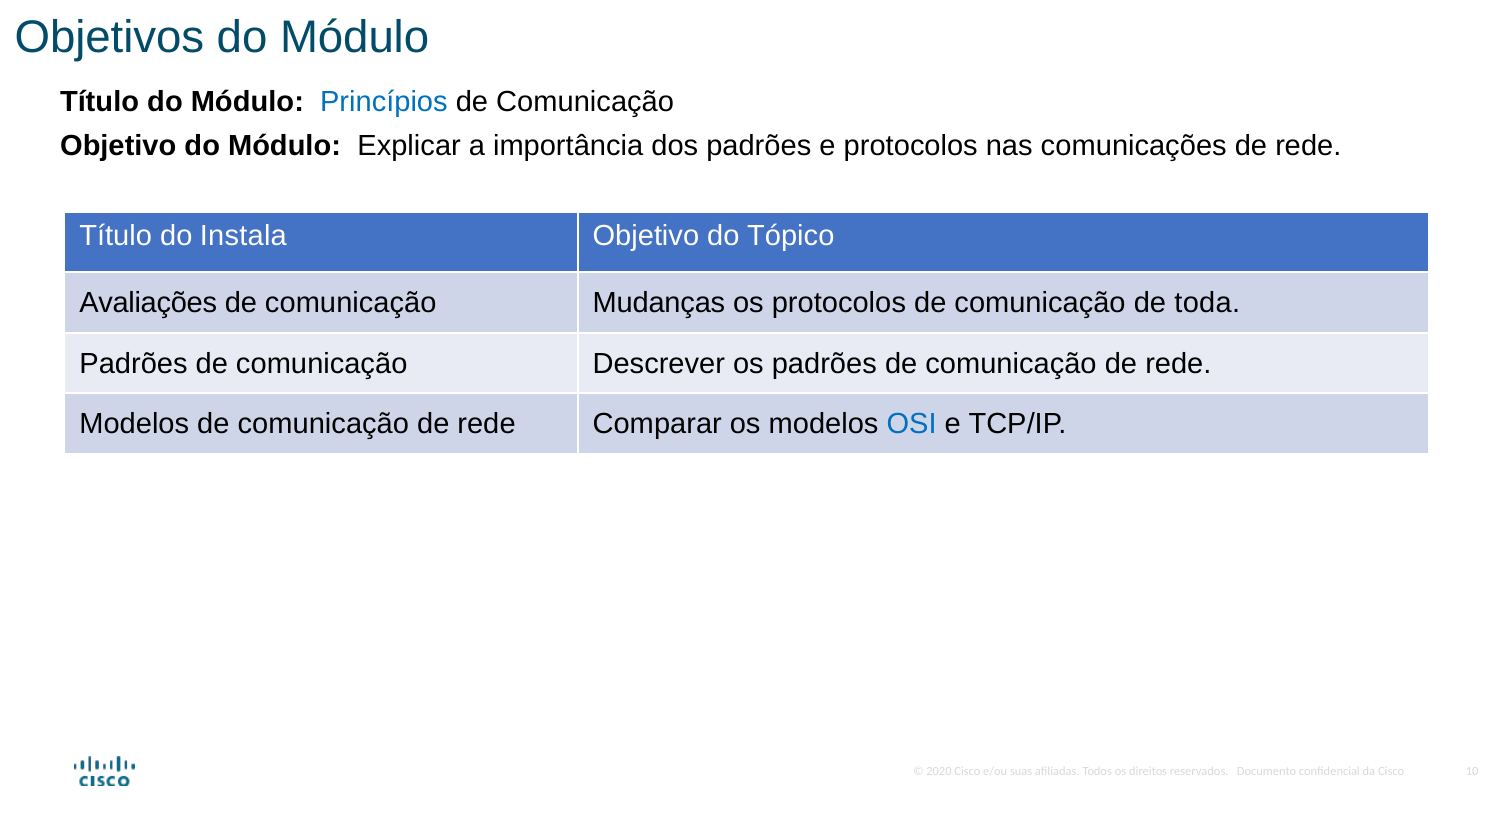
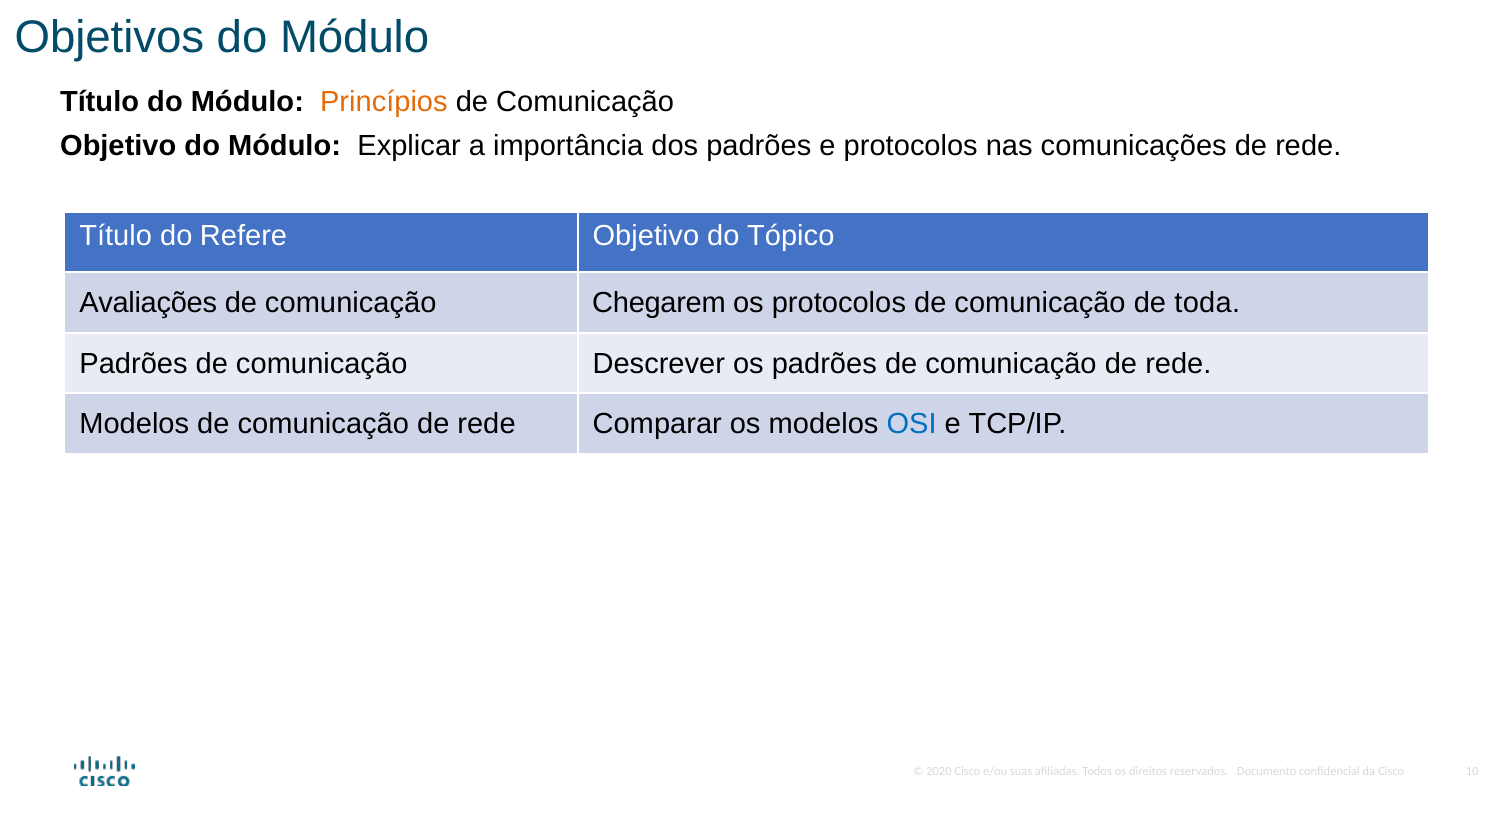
Princípios colour: blue -> orange (384, 102)
Instala: Instala -> Refere (244, 236)
Mudanças: Mudanças -> Chegarem (659, 303)
